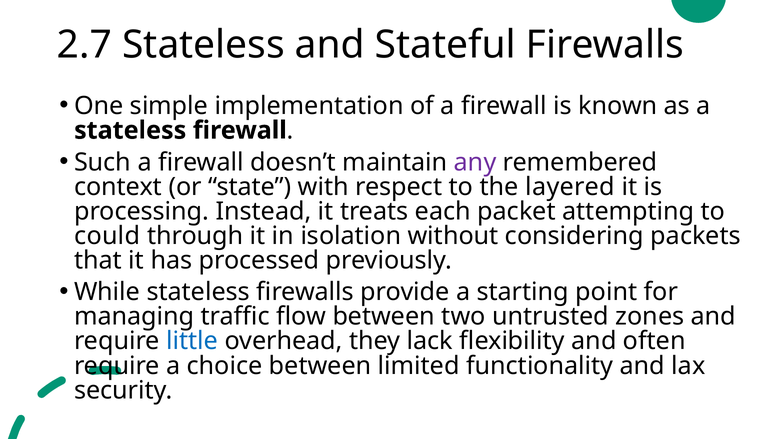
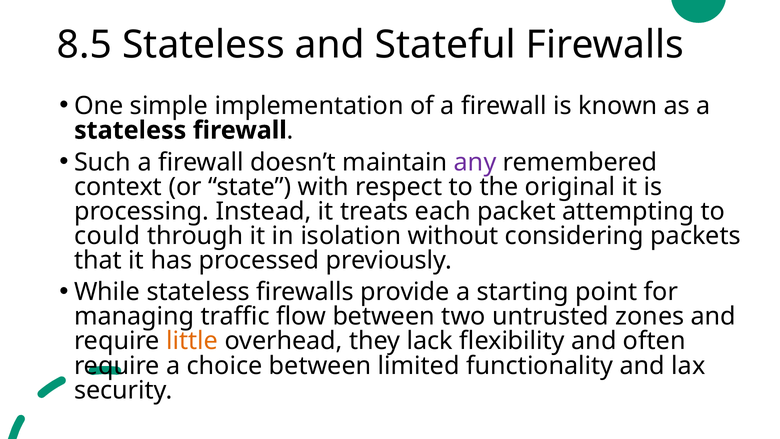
2.7: 2.7 -> 8.5 (84, 45)
layered: layered -> original (570, 187)
little colour: blue -> orange (192, 341)
